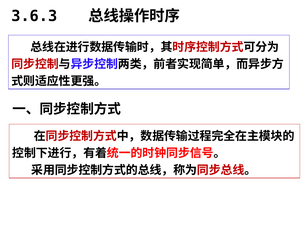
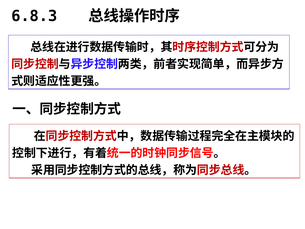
3.6.3: 3.6.3 -> 6.8.3 (34, 16)
